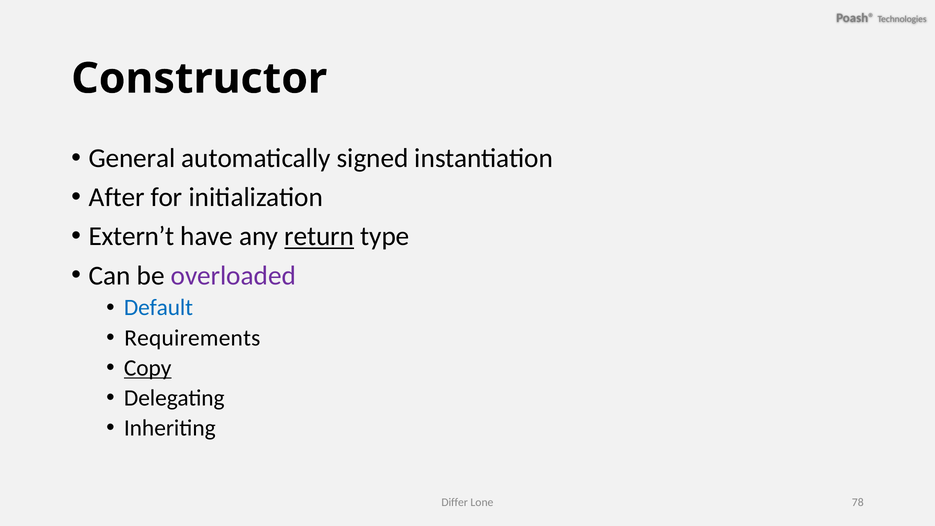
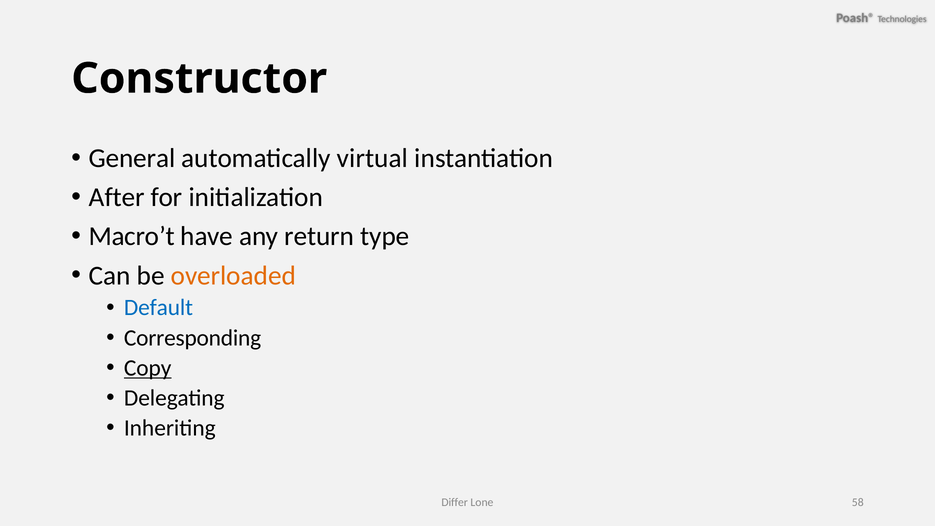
signed: signed -> virtual (373, 158)
Extern’t: Extern’t -> Macro’t (132, 236)
return underline: present -> none (319, 236)
overloaded colour: purple -> orange (233, 275)
Requirements: Requirements -> Corresponding (193, 338)
78: 78 -> 58 (858, 502)
